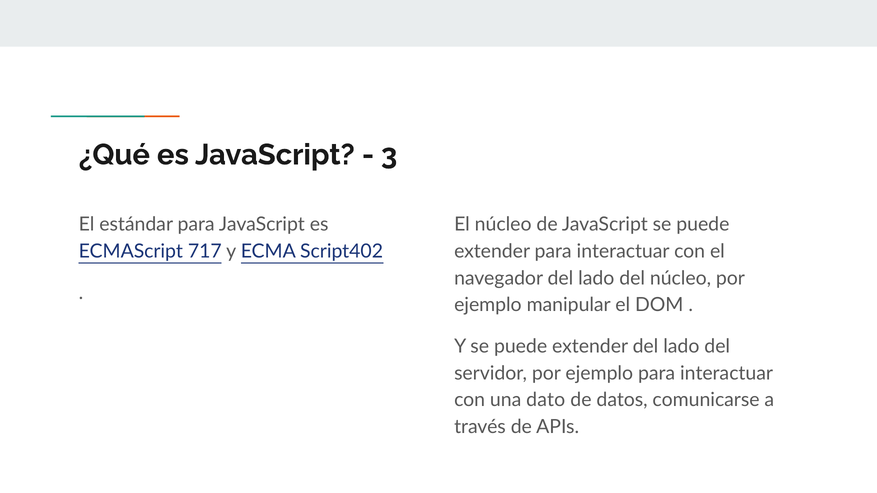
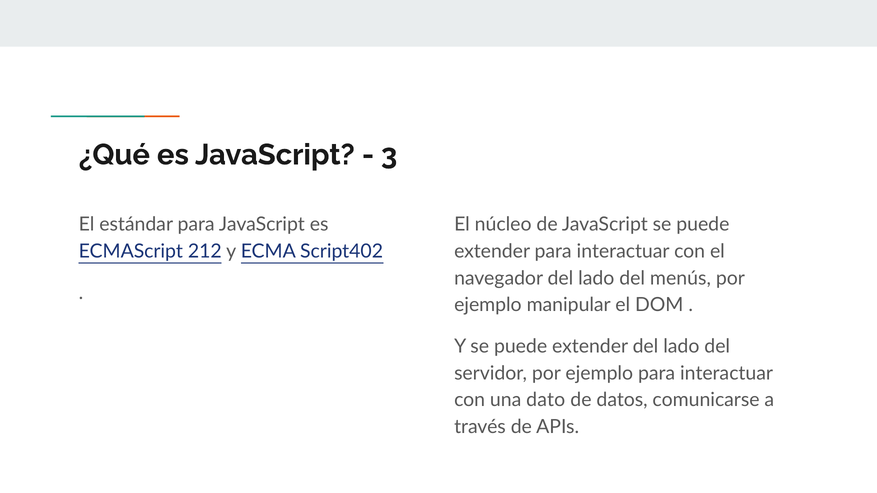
717: 717 -> 212 (205, 251)
del núcleo: núcleo -> menús (680, 278)
